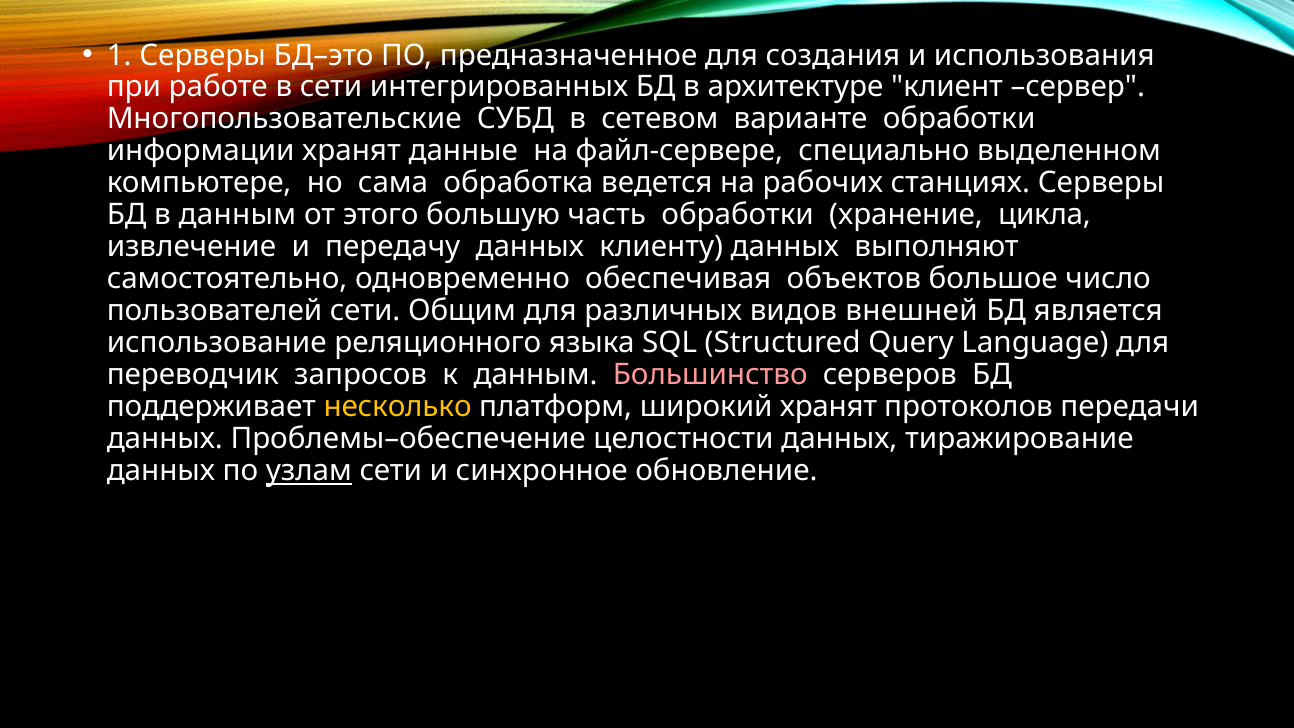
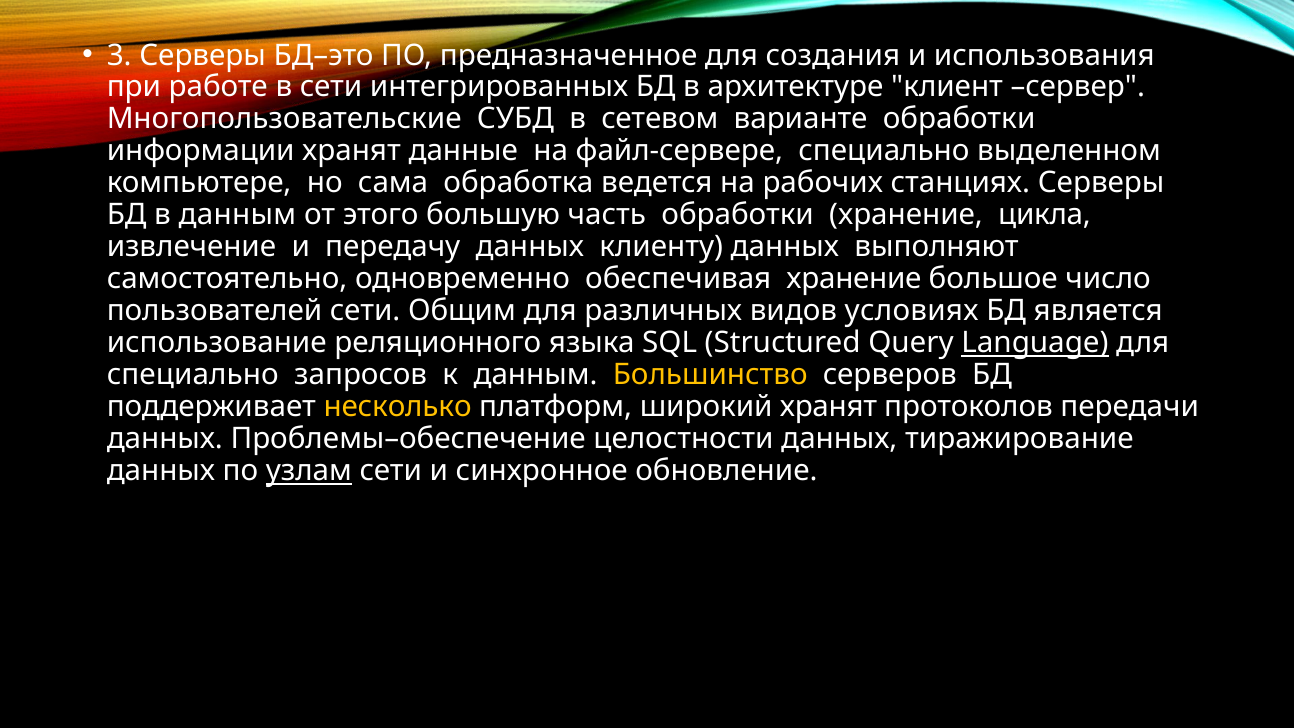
1: 1 -> 3 (119, 55)
обеспечивая объектов: объектов -> хранение (854, 279)
внешней: внешней -> условиях (912, 311)
Language underline: none -> present (1035, 343)
переводчик: переводчик -> специально (193, 375)
Большинство colour: pink -> yellow (710, 375)
